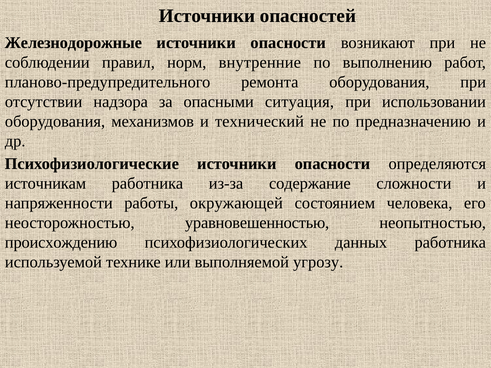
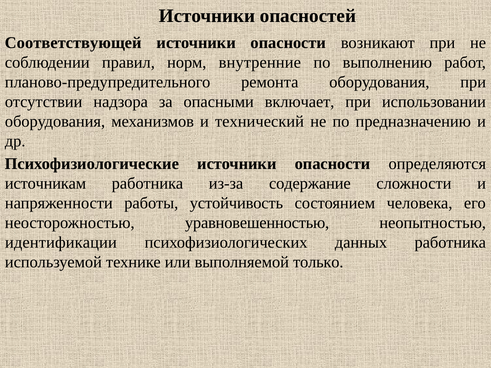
Железнодорожные: Железнодорожные -> Соответствующей (73, 43)
ситуация: ситуация -> включает (300, 102)
окружающей: окружающей -> устойчивость (236, 203)
происхождению: происхождению -> идентификации (61, 243)
угрозу: угрозу -> только (318, 262)
